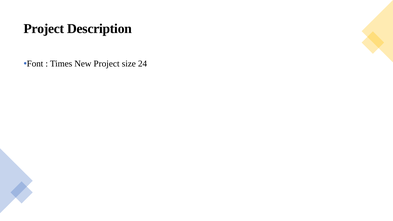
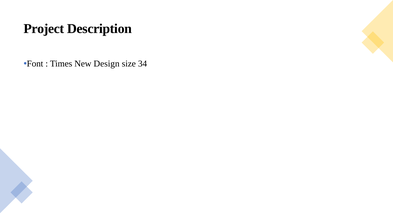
New Project: Project -> Design (107, 64)
24: 24 -> 34 (143, 64)
